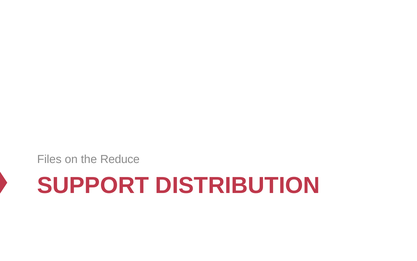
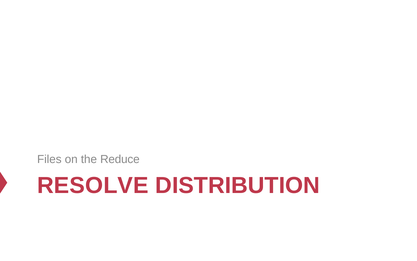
SUPPORT: SUPPORT -> RESOLVE (93, 185)
